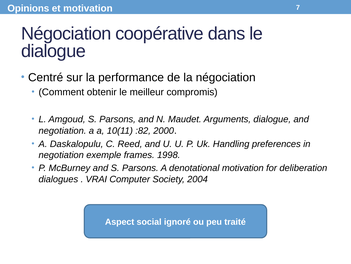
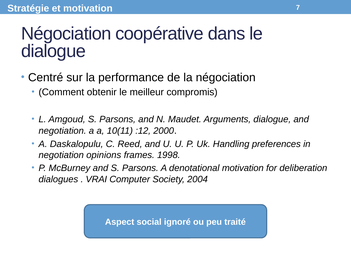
Opinions: Opinions -> Stratégie (28, 8)
:82: :82 -> :12 (143, 131)
exemple: exemple -> opinions (104, 155)
